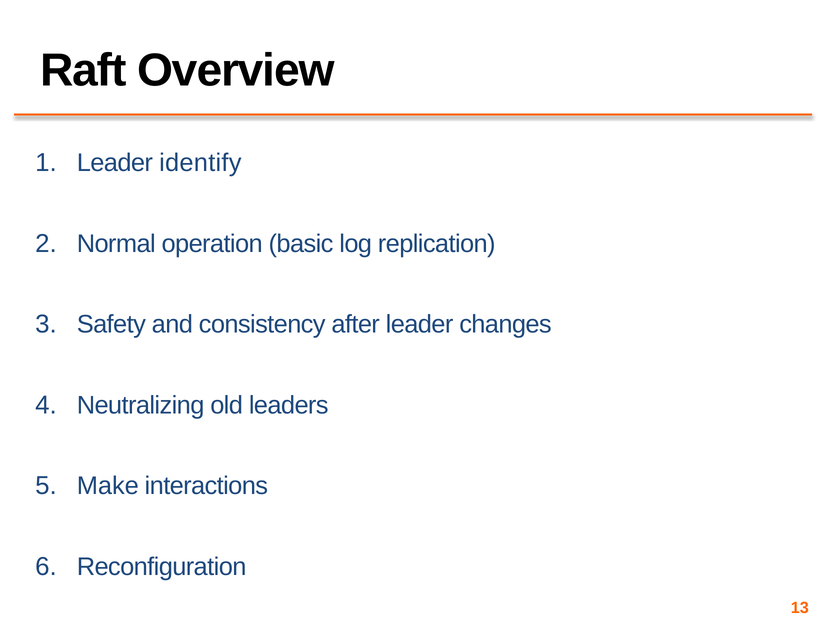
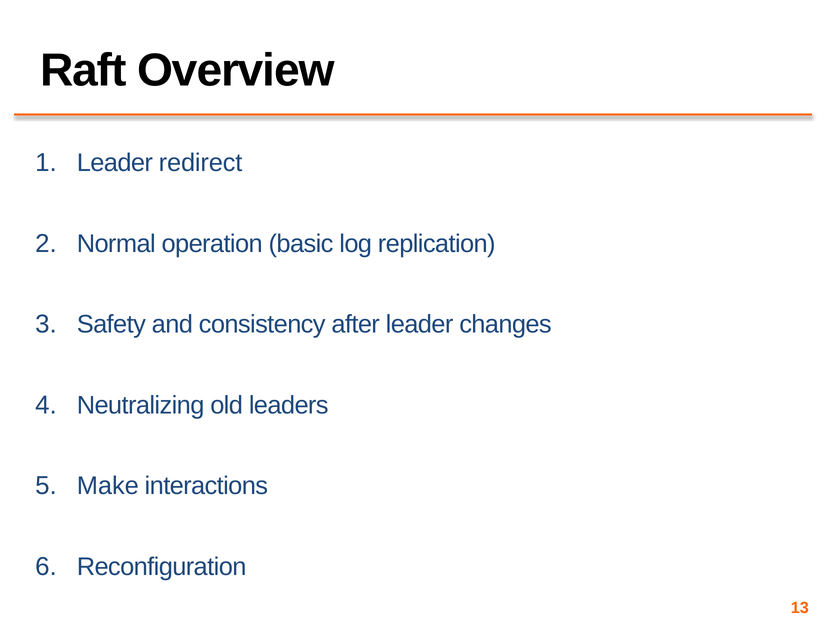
identify: identify -> redirect (201, 163)
